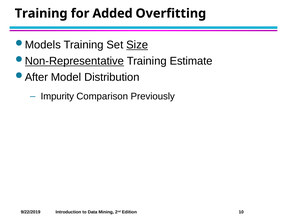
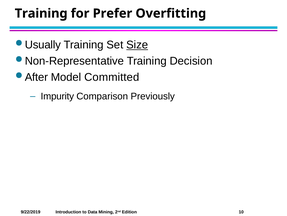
Added: Added -> Prefer (112, 13)
Models: Models -> Usually (43, 45)
Non-Representative underline: present -> none (74, 61)
Estimate: Estimate -> Decision (191, 61)
Distribution: Distribution -> Committed (112, 77)
